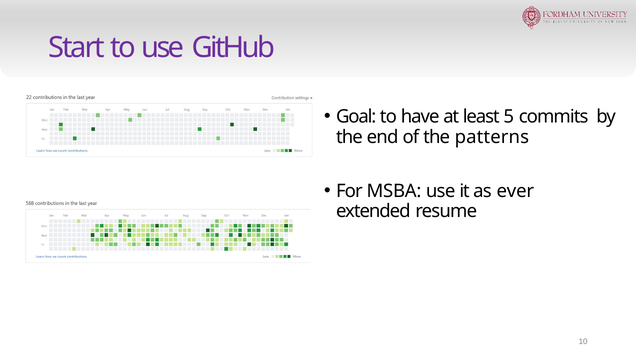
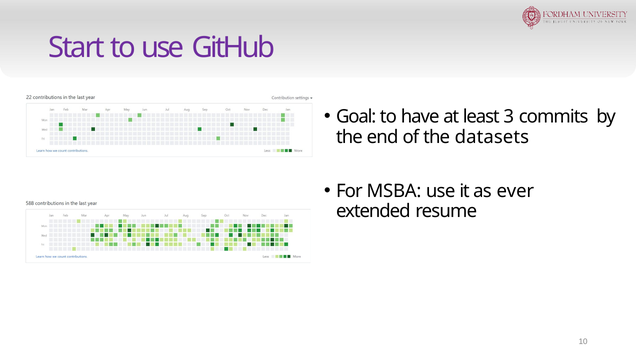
5: 5 -> 3 (509, 117)
patterns: patterns -> datasets (492, 137)
